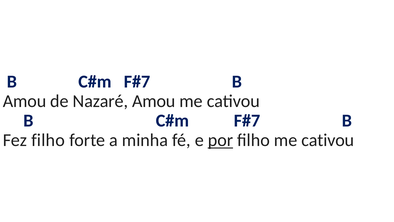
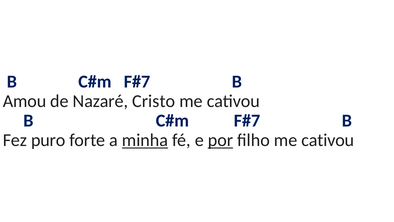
Nazaré Amou: Amou -> Cristo (154, 101)
Fez filho: filho -> puro (48, 140)
minha underline: none -> present (145, 140)
